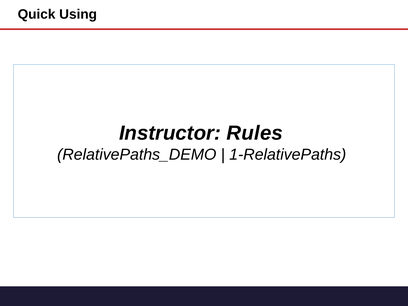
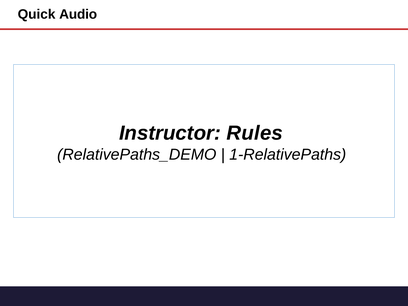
Using: Using -> Audio (78, 14)
